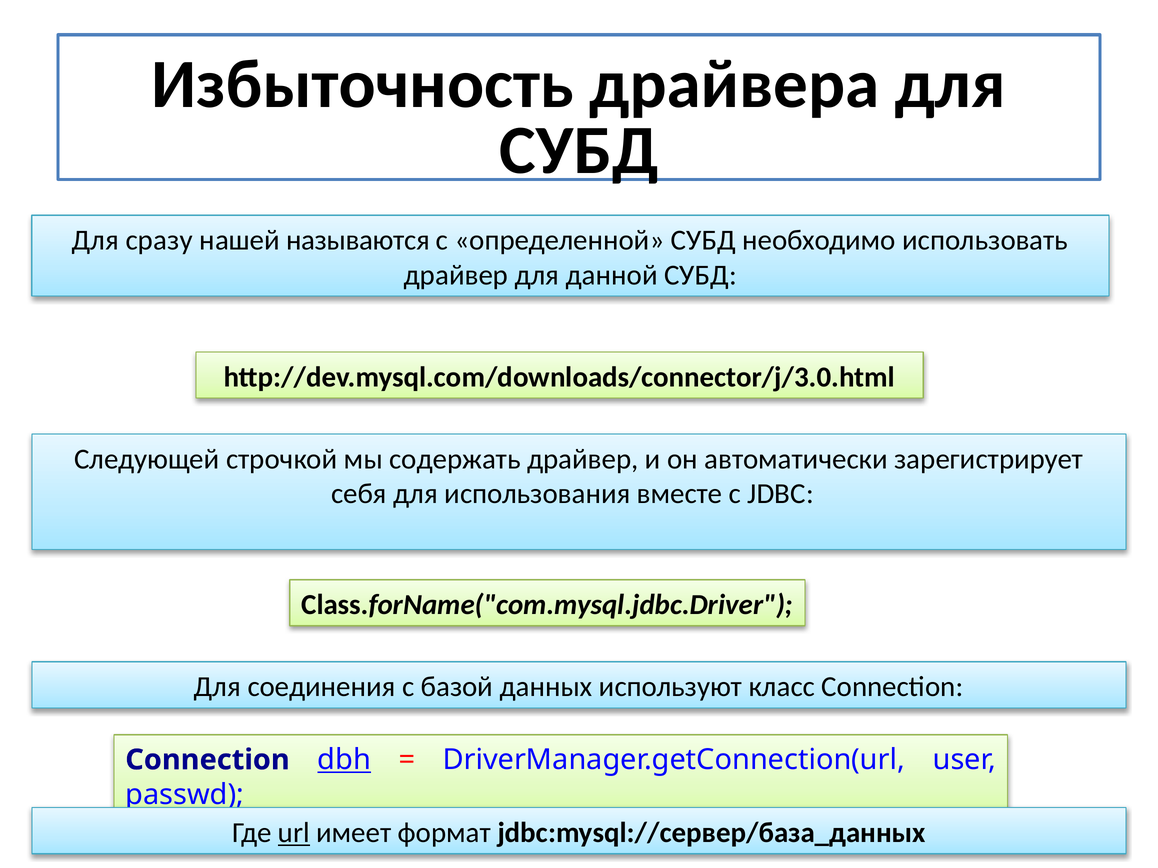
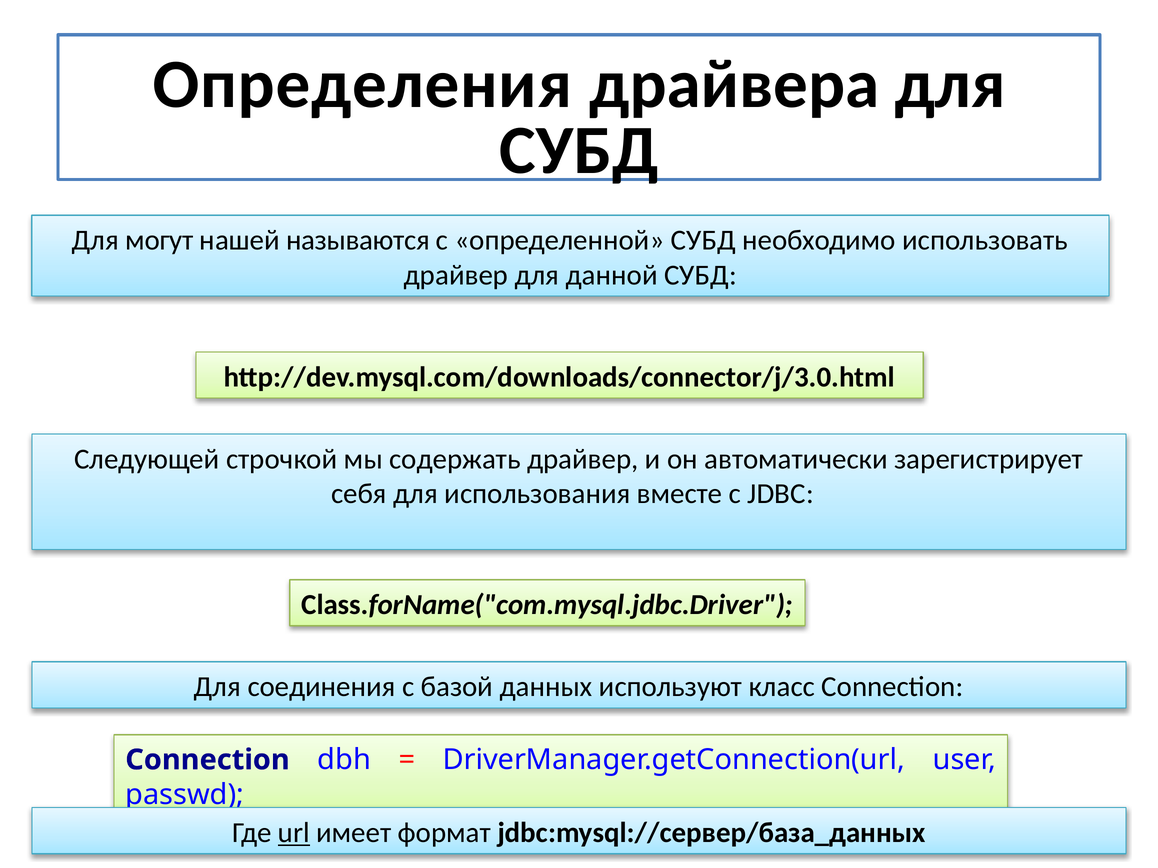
Избыточность: Избыточность -> Определения (362, 84)
сразу: сразу -> могут (159, 240)
dbh underline: present -> none (344, 760)
